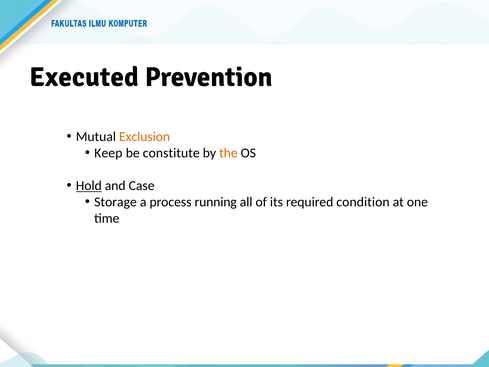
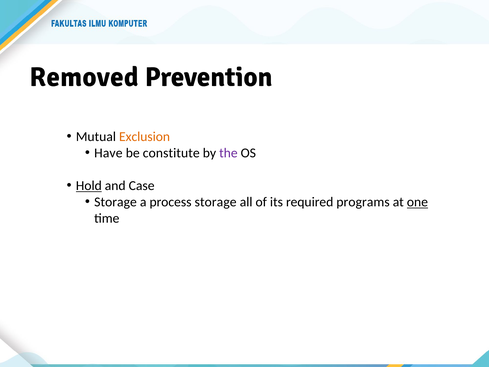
Executed: Executed -> Removed (84, 77)
Keep: Keep -> Have (108, 153)
the colour: orange -> purple (228, 153)
process running: running -> storage (216, 202)
condition: condition -> programs (363, 202)
one underline: none -> present (417, 202)
